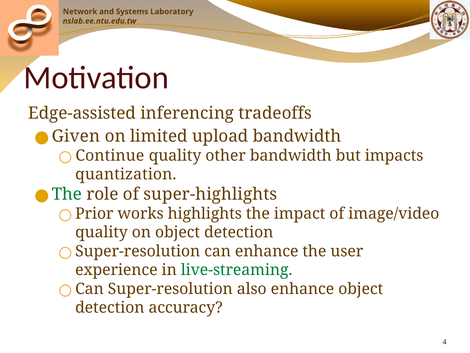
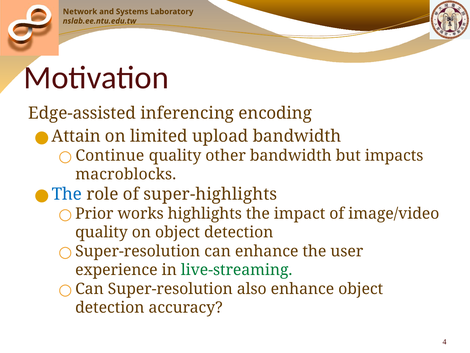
tradeoffs: tradeoffs -> encoding (275, 113)
Given: Given -> Attain (76, 136)
quantization: quantization -> macroblocks (126, 174)
The colour: green -> blue (67, 194)
